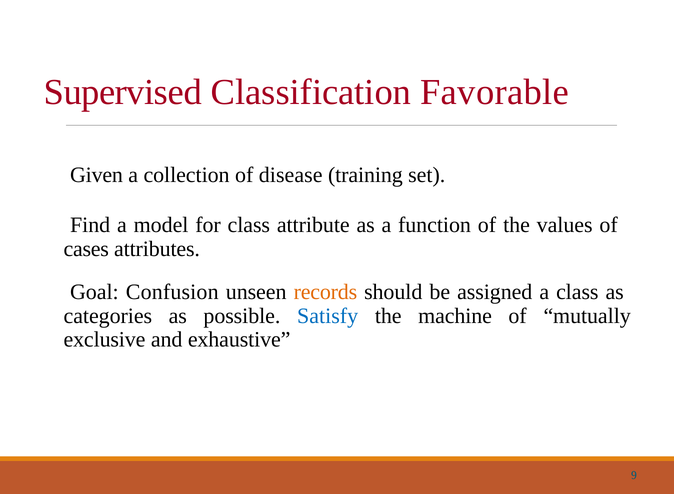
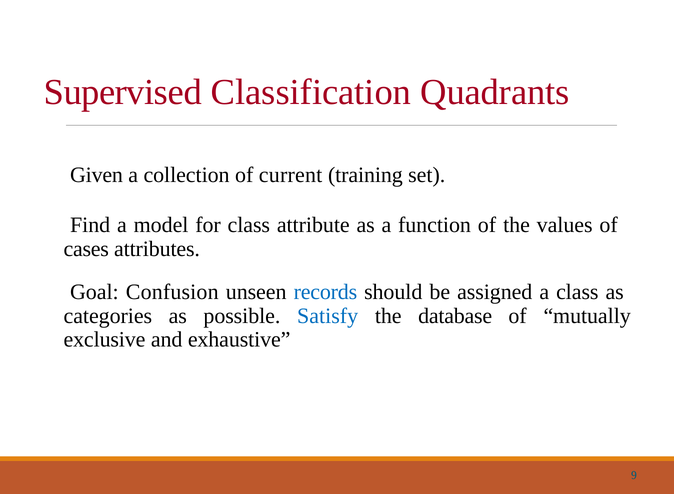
Favorable: Favorable -> Quadrants (495, 92)
disease: disease -> current (291, 175)
records colour: orange -> blue (325, 292)
machine: machine -> database (455, 316)
